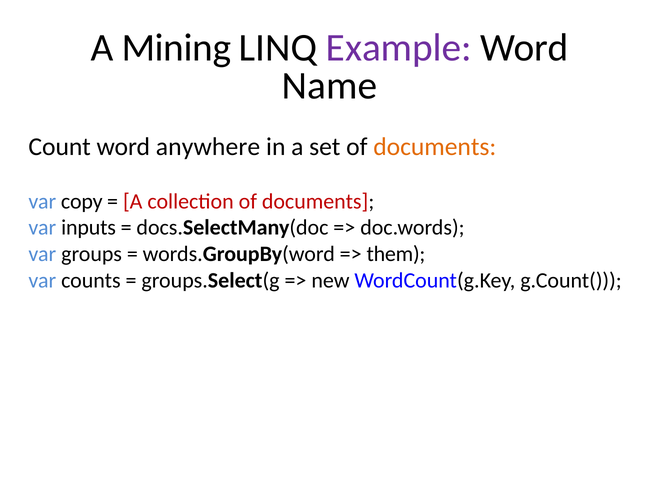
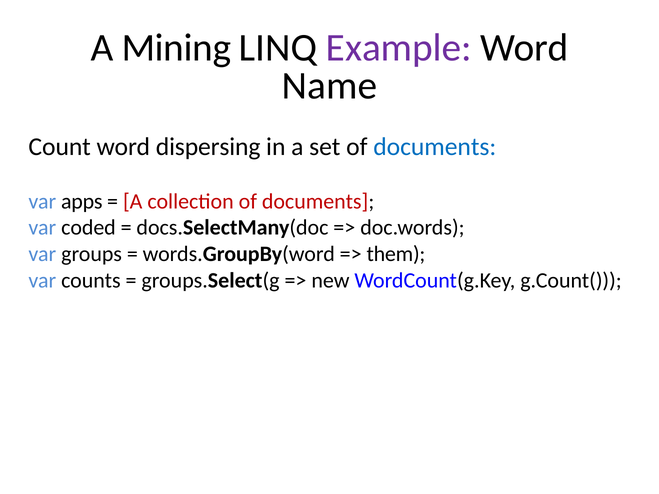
anywhere: anywhere -> dispersing (208, 147)
documents colour: orange -> blue (435, 147)
copy: copy -> apps (82, 201)
inputs: inputs -> coded (88, 228)
